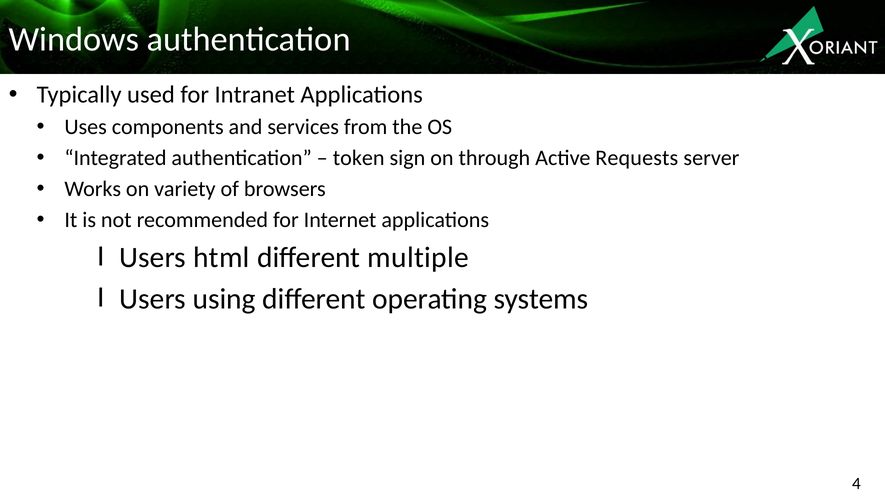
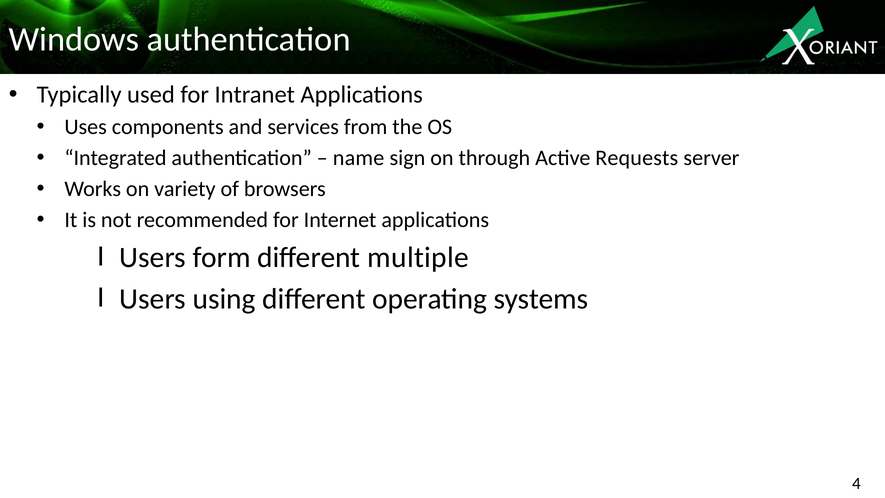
token: token -> name (359, 158)
html: html -> form (222, 257)
